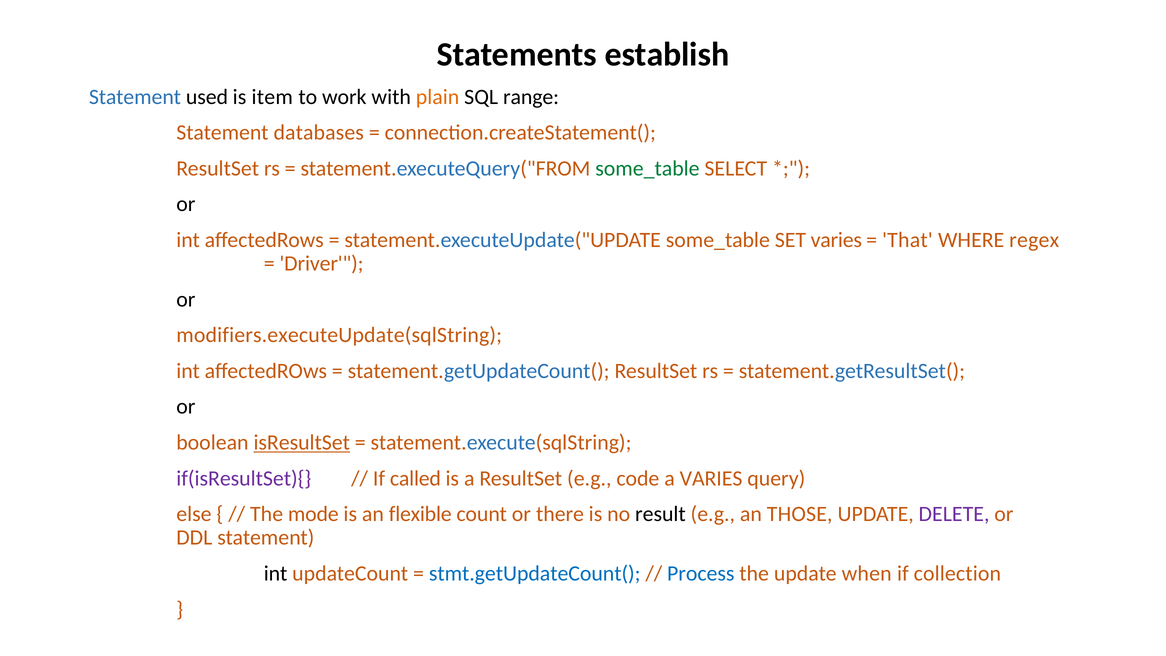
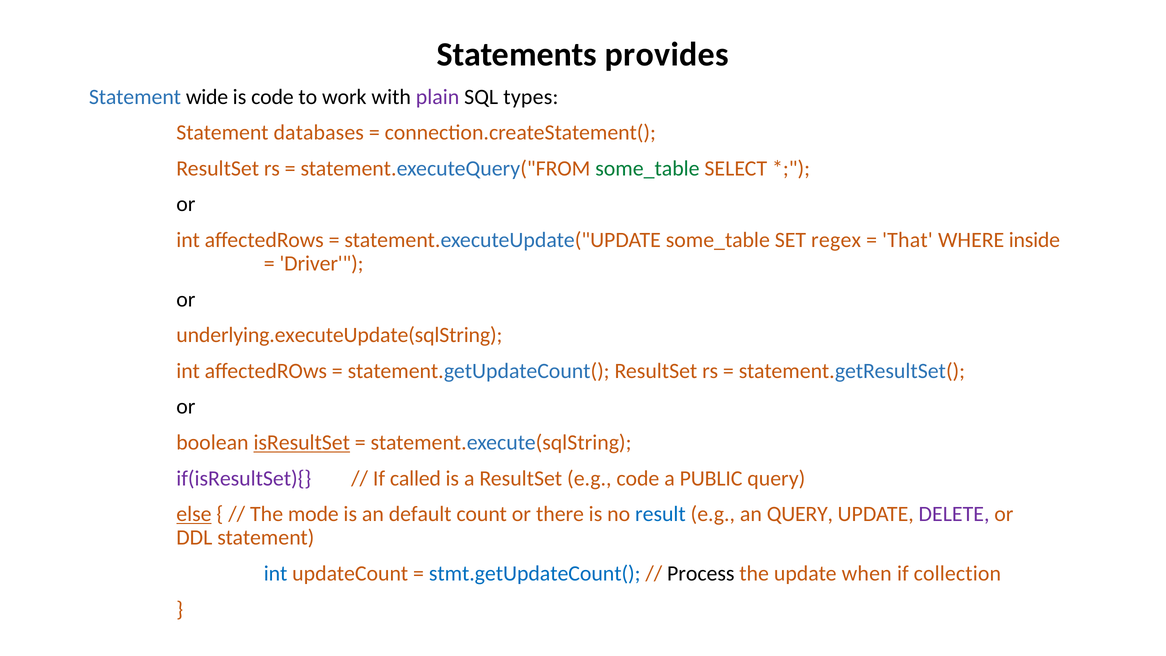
establish: establish -> provides (667, 54)
used: used -> wide (207, 97)
is item: item -> code (272, 97)
plain colour: orange -> purple (438, 97)
range: range -> types (531, 97)
SET varies: varies -> regex (836, 240)
regex: regex -> inside (1034, 240)
modifiers.executeUpdate(sqlString: modifiers.executeUpdate(sqlString -> underlying.executeUpdate(sqlString (339, 335)
a VARIES: VARIES -> PUBLIC (711, 478)
else underline: none -> present (194, 514)
flexible: flexible -> default (420, 514)
result colour: black -> blue (660, 514)
an THOSE: THOSE -> QUERY (800, 514)
int colour: black -> blue (276, 573)
Process colour: blue -> black (701, 573)
